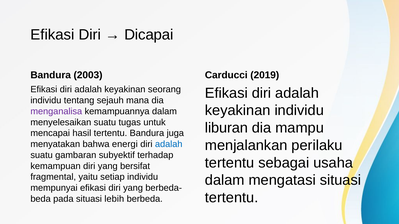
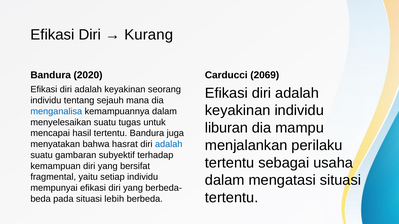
Dicapai: Dicapai -> Kurang (149, 35)
2003: 2003 -> 2020 (88, 75)
2019: 2019 -> 2069 (265, 75)
menganalisa colour: purple -> blue (56, 112)
energi: energi -> hasrat (125, 144)
